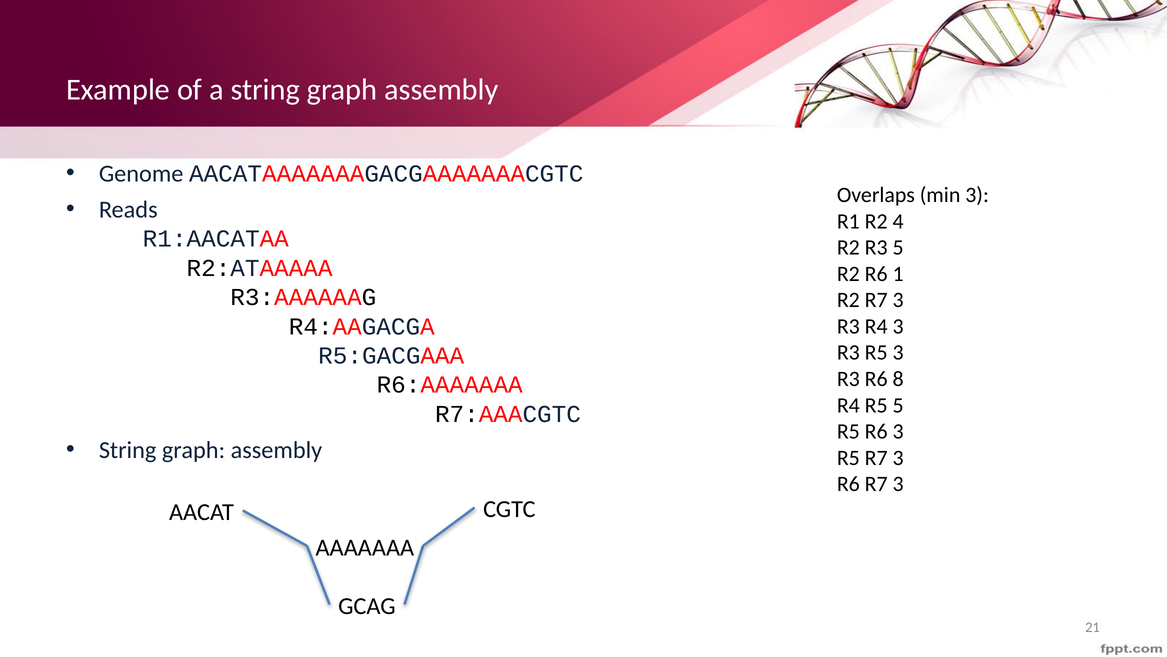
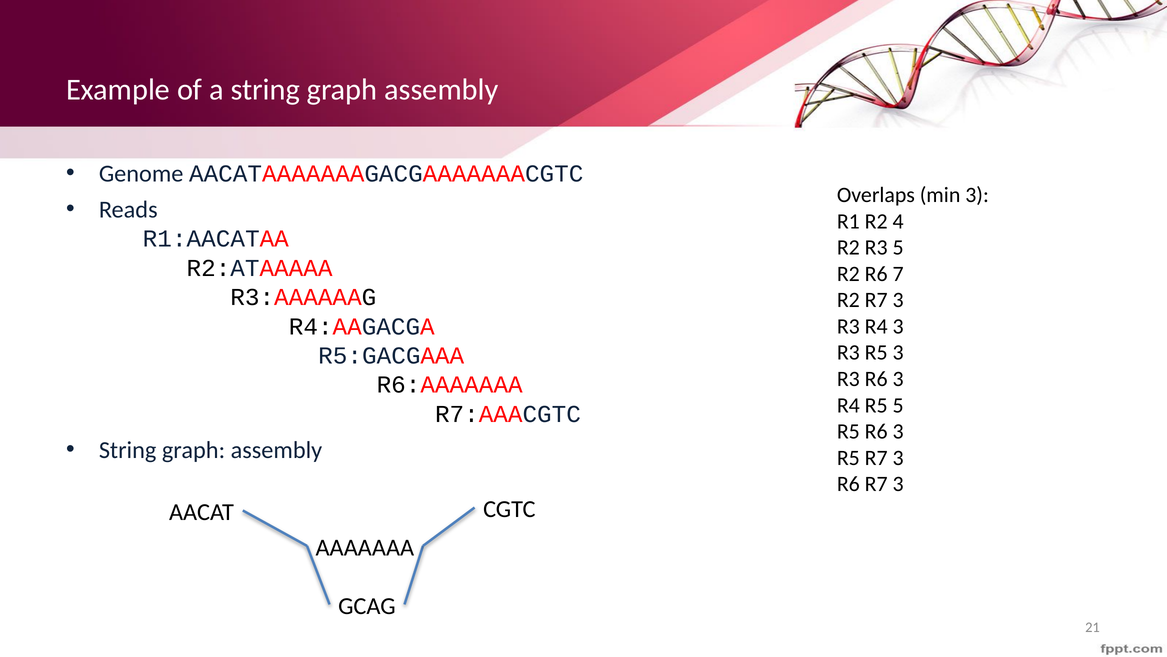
1: 1 -> 7 (898, 274)
R3 R6 8: 8 -> 3 (898, 379)
